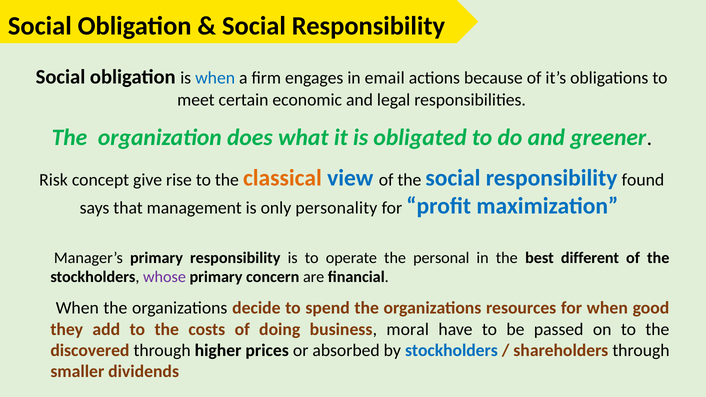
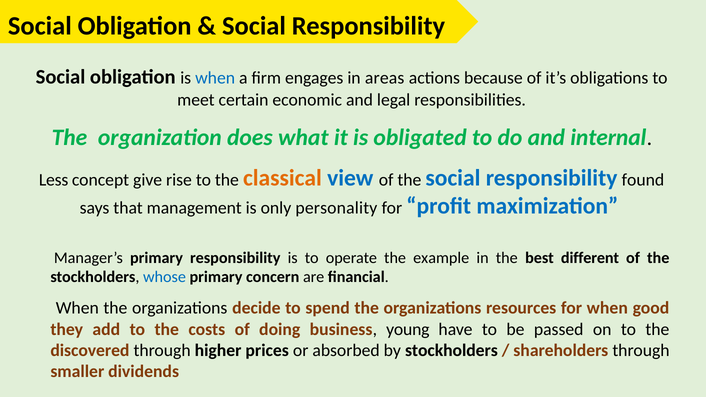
email: email -> areas (385, 78)
greener: greener -> internal (608, 137)
Risk: Risk -> Less (54, 180)
personal: personal -> example (441, 258)
whose colour: purple -> blue (164, 277)
moral: moral -> young (408, 329)
stockholders colour: blue -> black (451, 351)
